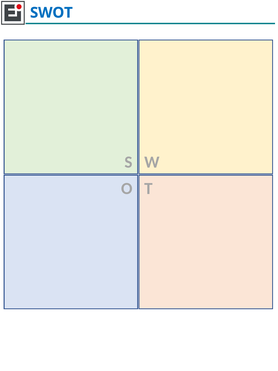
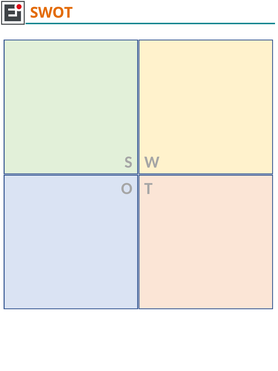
SWOT colour: blue -> orange (51, 13)
